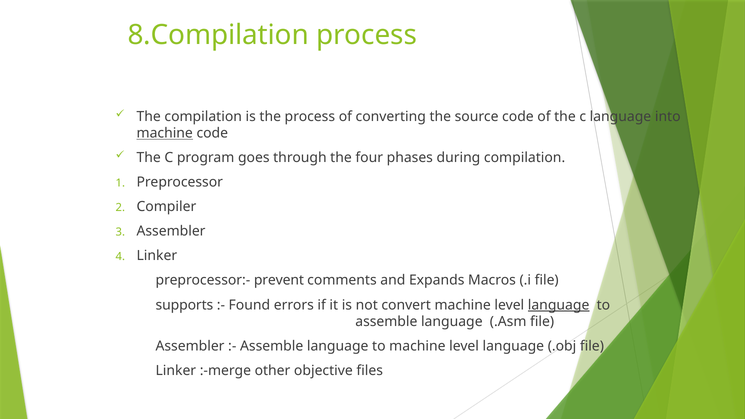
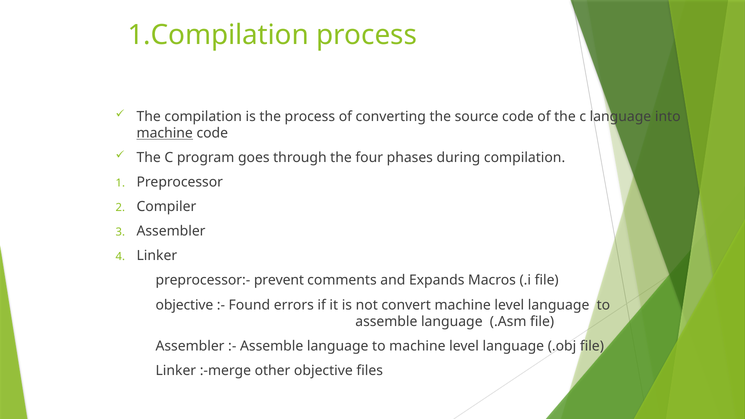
8.Compilation: 8.Compilation -> 1.Compilation (218, 35)
supports: supports -> objective (184, 305)
language underline: present -> none (559, 305)
